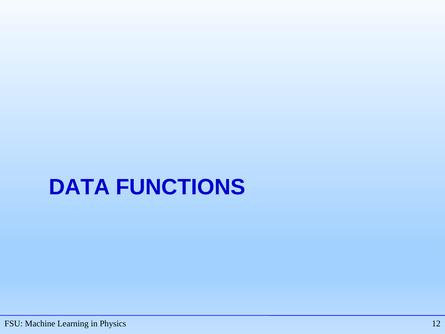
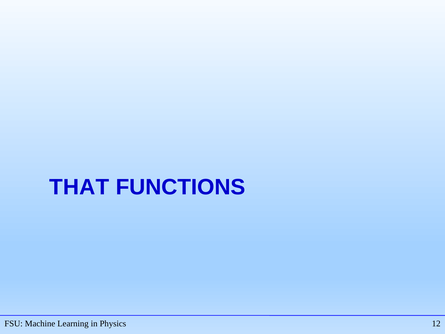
DATA: DATA -> THAT (79, 187)
